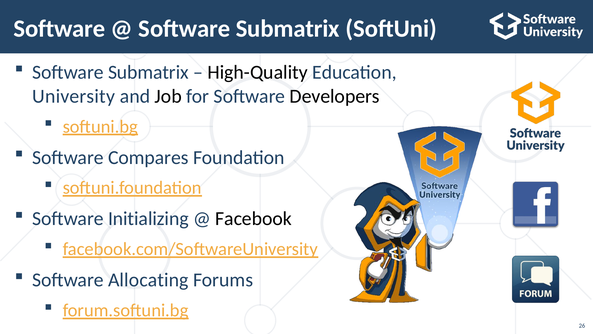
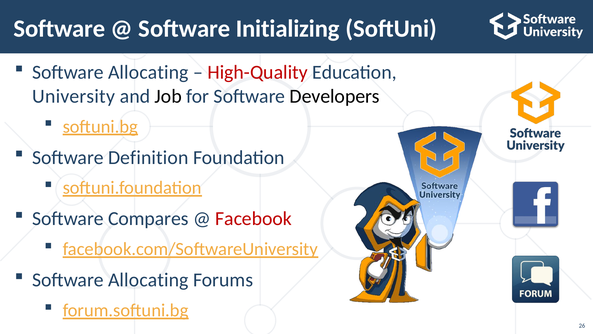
Submatrix: Submatrix -> Initializing (288, 28)
Submatrix: Submatrix -> Allocating (148, 72)
High-Quality colour: black -> red (258, 72)
Compares: Compares -> Definition (148, 157)
Initializing: Initializing -> Compares (148, 218)
Facebook colour: black -> red (253, 218)
